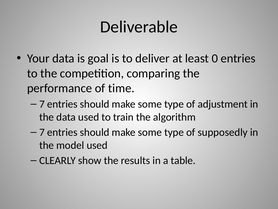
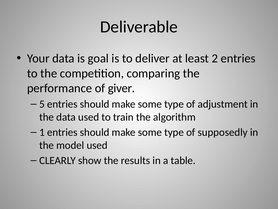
0: 0 -> 2 (215, 58)
time: time -> giver (121, 88)
7: 7 -> 5 (42, 104)
7: 7 -> 1 (42, 132)
